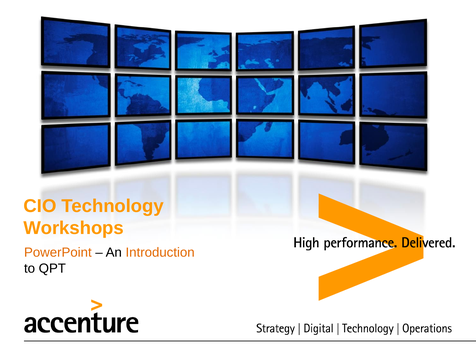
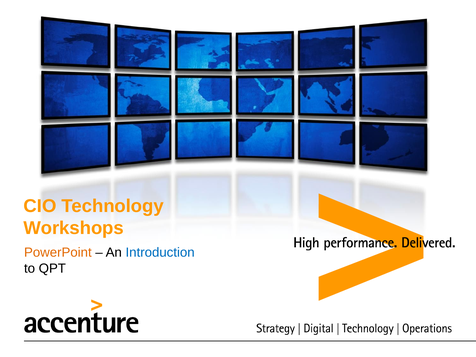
Introduction colour: orange -> blue (160, 253)
